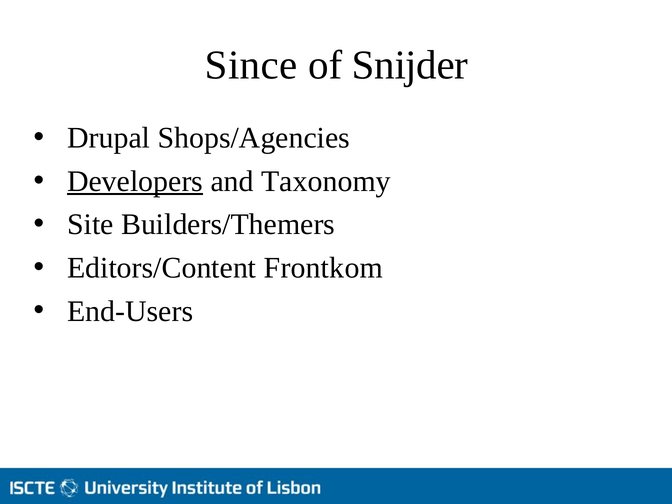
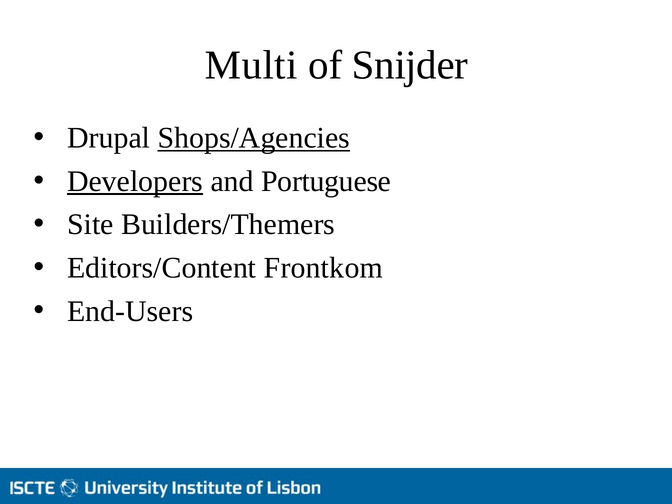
Since: Since -> Multi (251, 65)
Shops/Agencies underline: none -> present (254, 138)
Taxonomy: Taxonomy -> Portuguese (326, 181)
